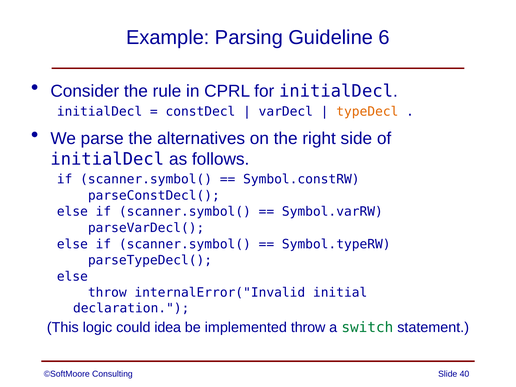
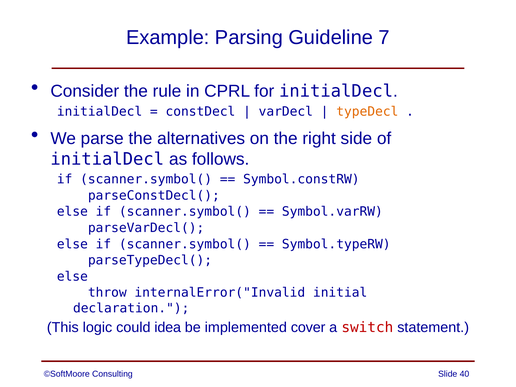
6: 6 -> 7 (384, 38)
implemented throw: throw -> cover (308, 327)
switch colour: green -> red (367, 327)
